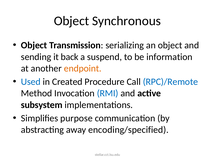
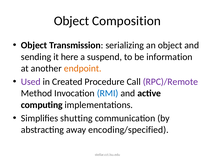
Synchronous: Synchronous -> Composition (126, 21)
back: back -> here (70, 57)
Used colour: blue -> purple (31, 81)
RPC)/Remote colour: blue -> purple (170, 81)
subsystem: subsystem -> computing (42, 104)
purpose: purpose -> shutting (76, 118)
